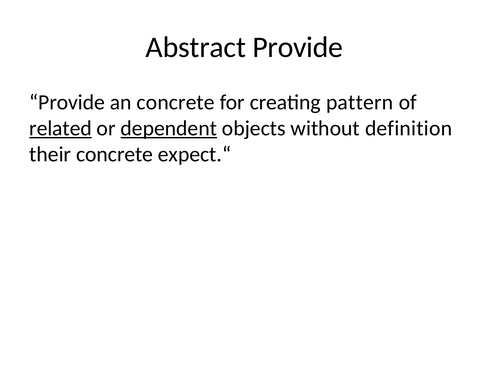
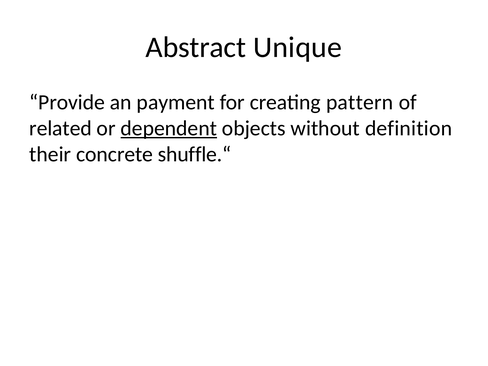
Abstract Provide: Provide -> Unique (297, 47)
an concrete: concrete -> payment (176, 102)
related underline: present -> none (61, 128)
expect.“: expect.“ -> shuffle.“ (195, 154)
